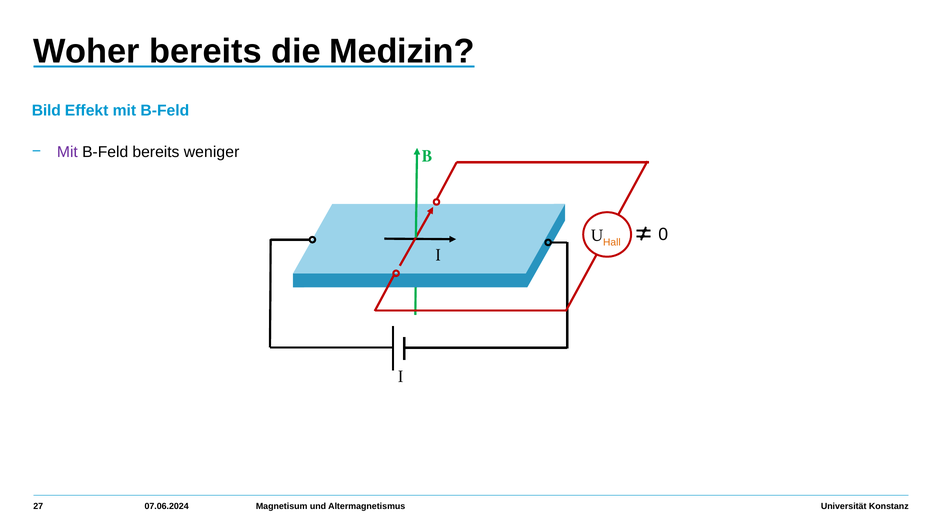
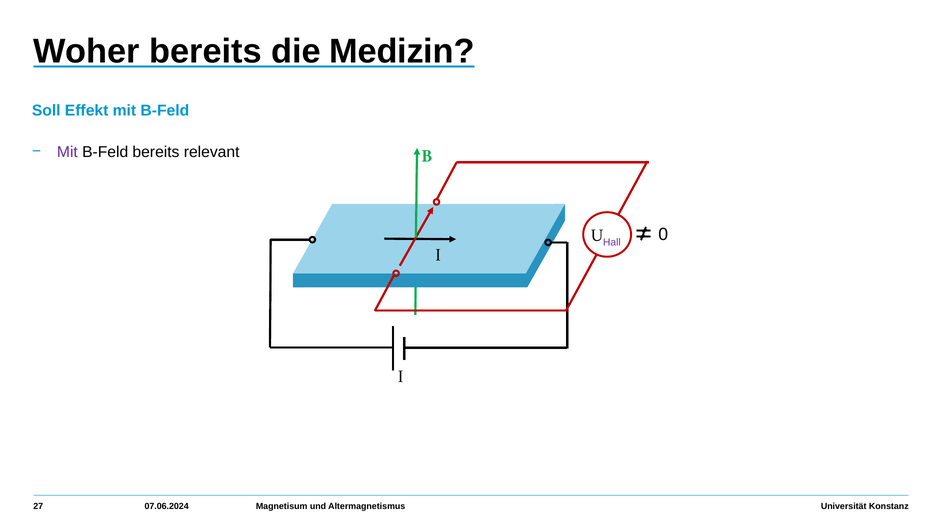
Bild: Bild -> Soll (46, 110)
weniger: weniger -> relevant (212, 152)
Hall colour: orange -> purple (612, 242)
